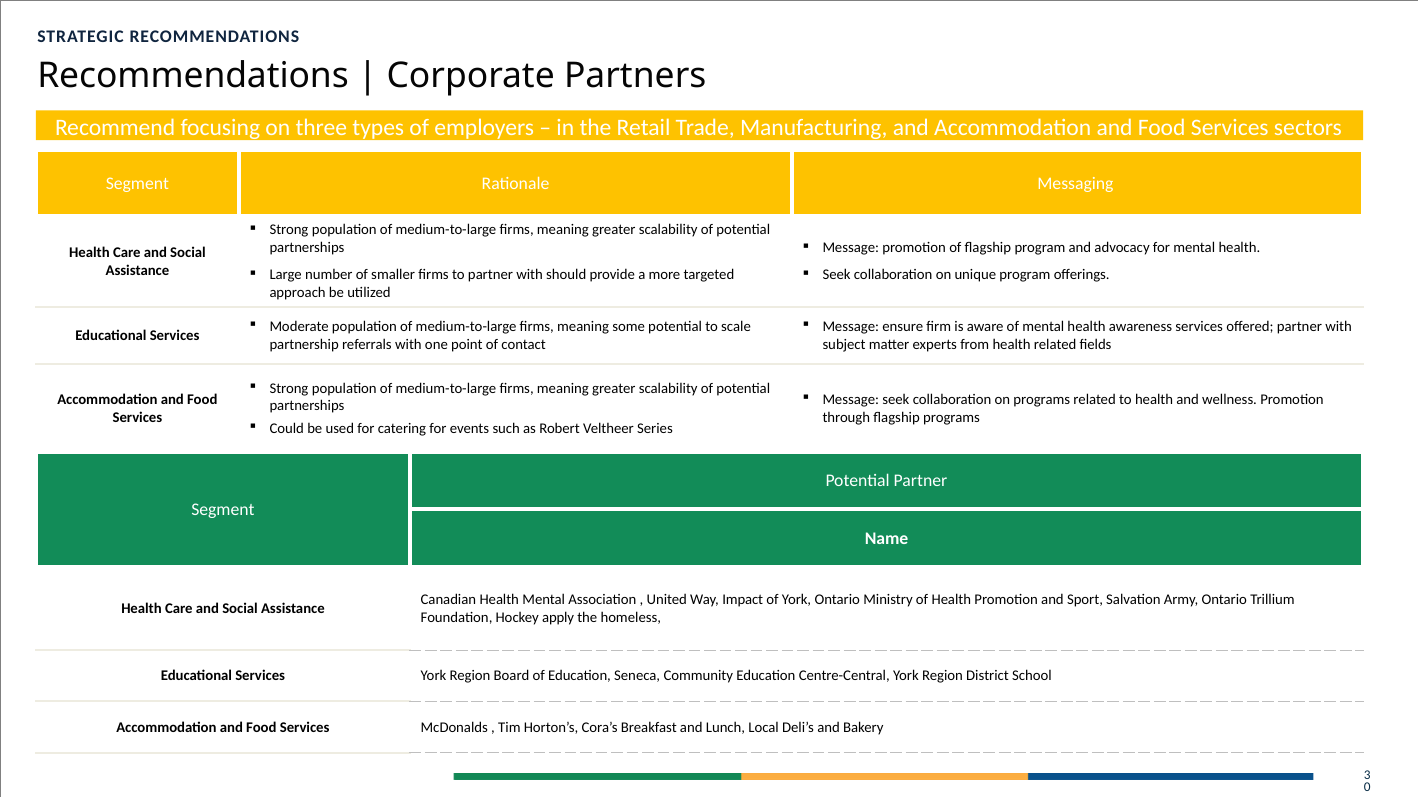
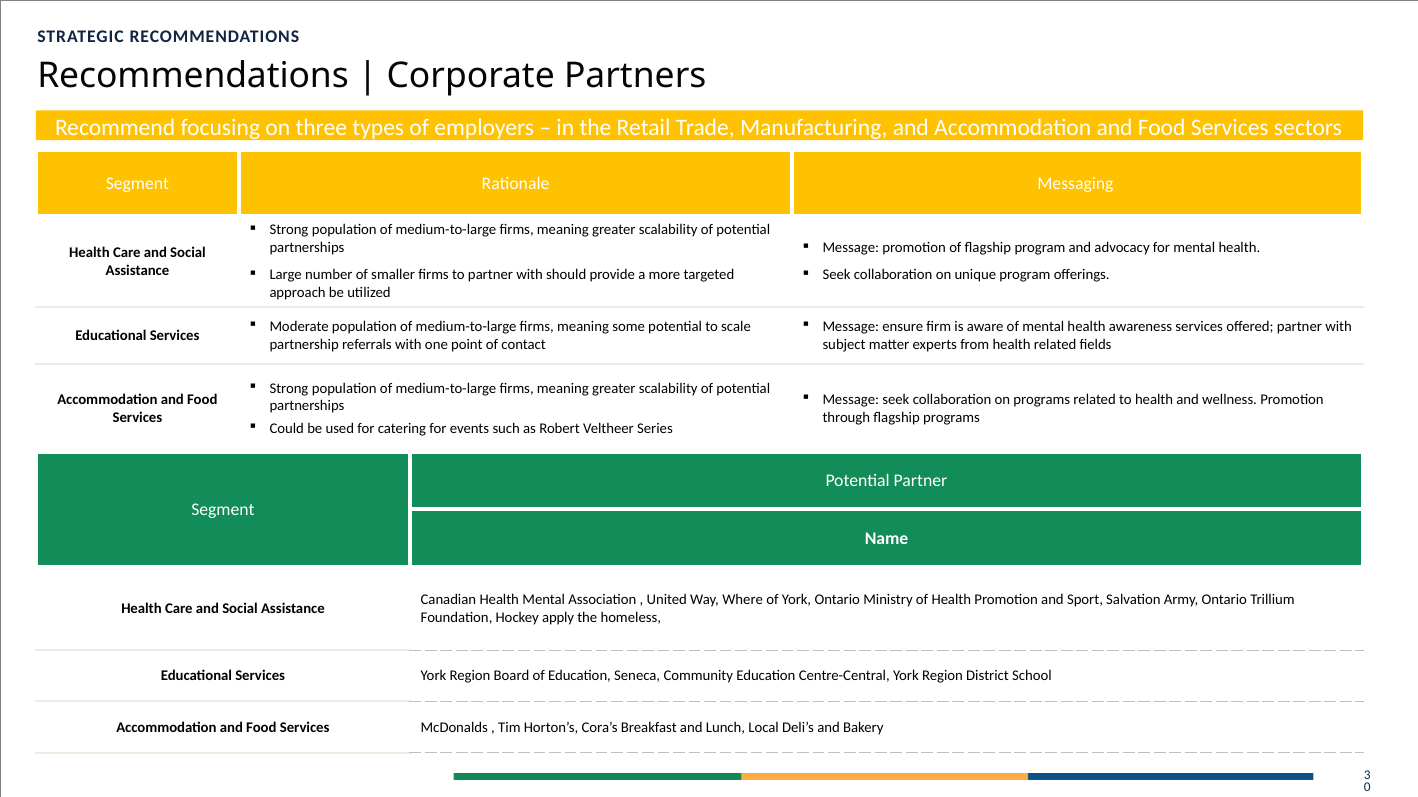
Impact: Impact -> Where (743, 600)
